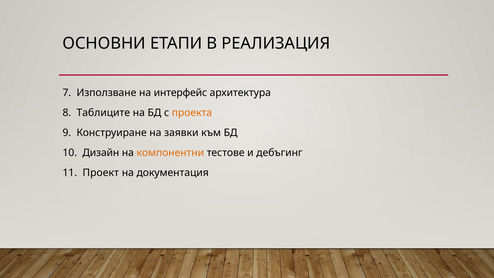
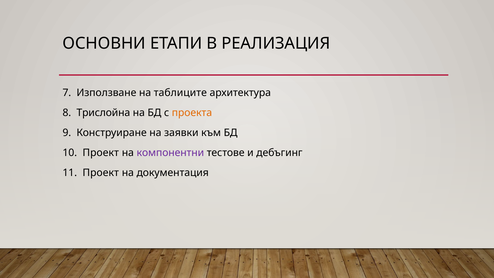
интерфейс: интерфейс -> таблиците (180, 93)
Таблиците: Таблиците -> Трислойна (103, 113)
10 Дизайн: Дизайн -> Проект (101, 153)
компонентни colour: orange -> purple (170, 153)
